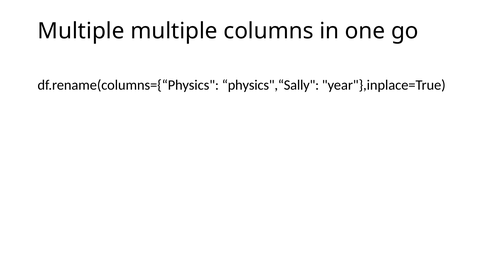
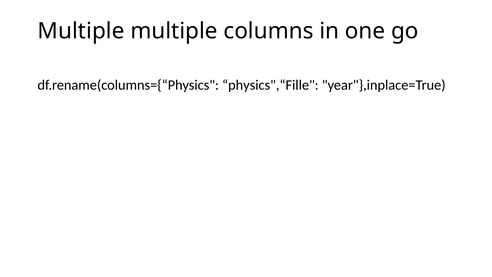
physics",“Sally: physics",“Sally -> physics",“Fille (270, 85)
